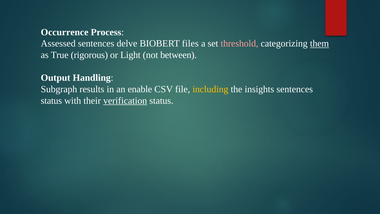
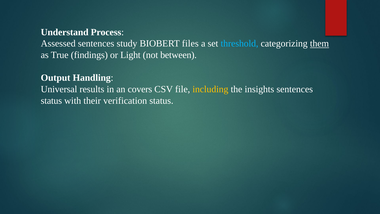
Occurrence: Occurrence -> Understand (65, 32)
delve: delve -> study (127, 44)
threshold colour: pink -> light blue (239, 44)
rigorous: rigorous -> findings (89, 55)
Subgraph: Subgraph -> Universal (59, 89)
enable: enable -> covers (140, 89)
verification underline: present -> none (125, 101)
